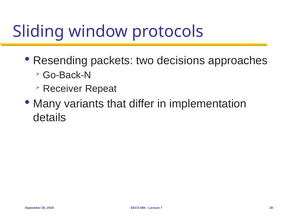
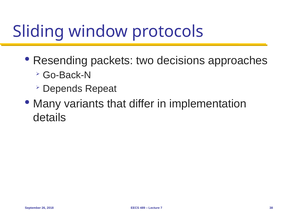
Receiver: Receiver -> Depends (63, 89)
